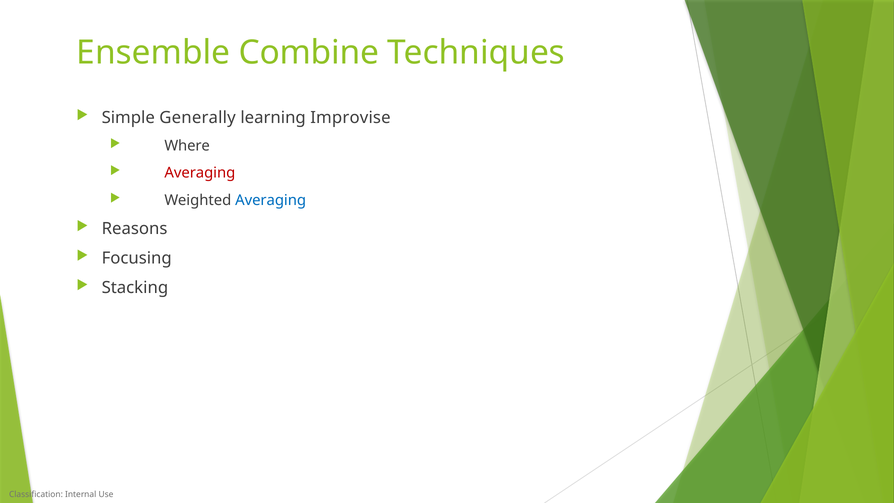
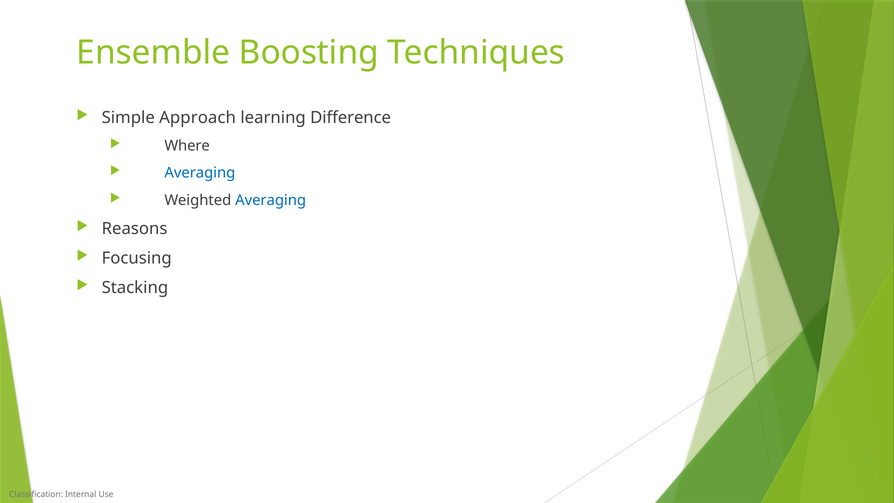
Combine: Combine -> Boosting (309, 53)
Generally: Generally -> Approach (198, 118)
Improvise: Improvise -> Difference (351, 118)
Averaging colour: red -> blue (200, 173)
